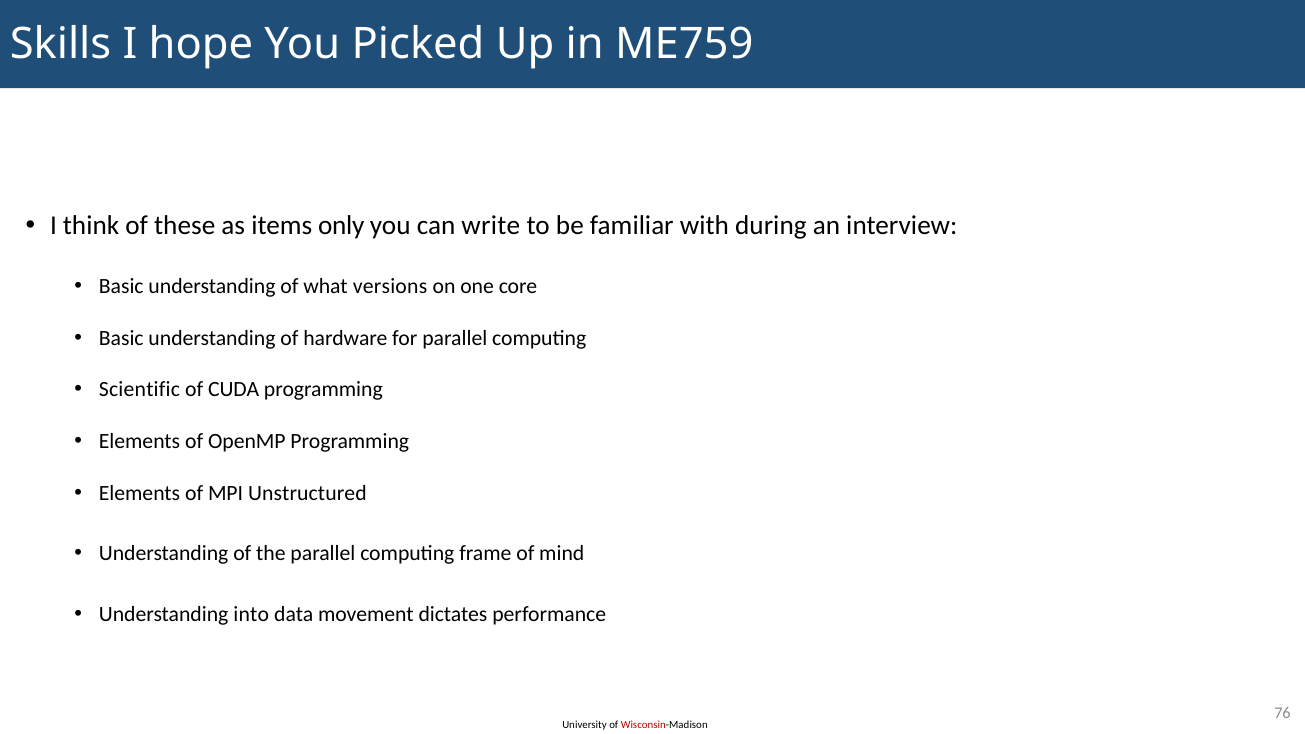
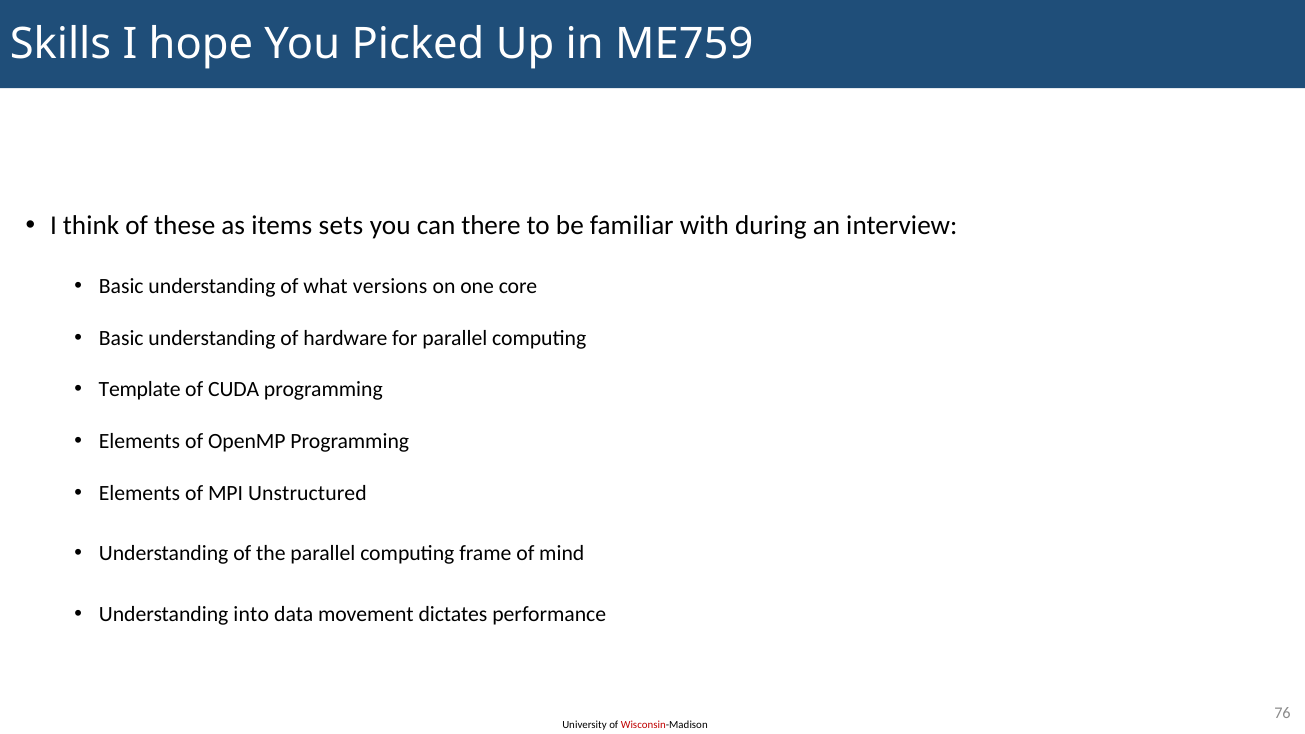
only: only -> sets (341, 226)
write: write -> there (491, 226)
Scientific: Scientific -> Template (140, 390)
